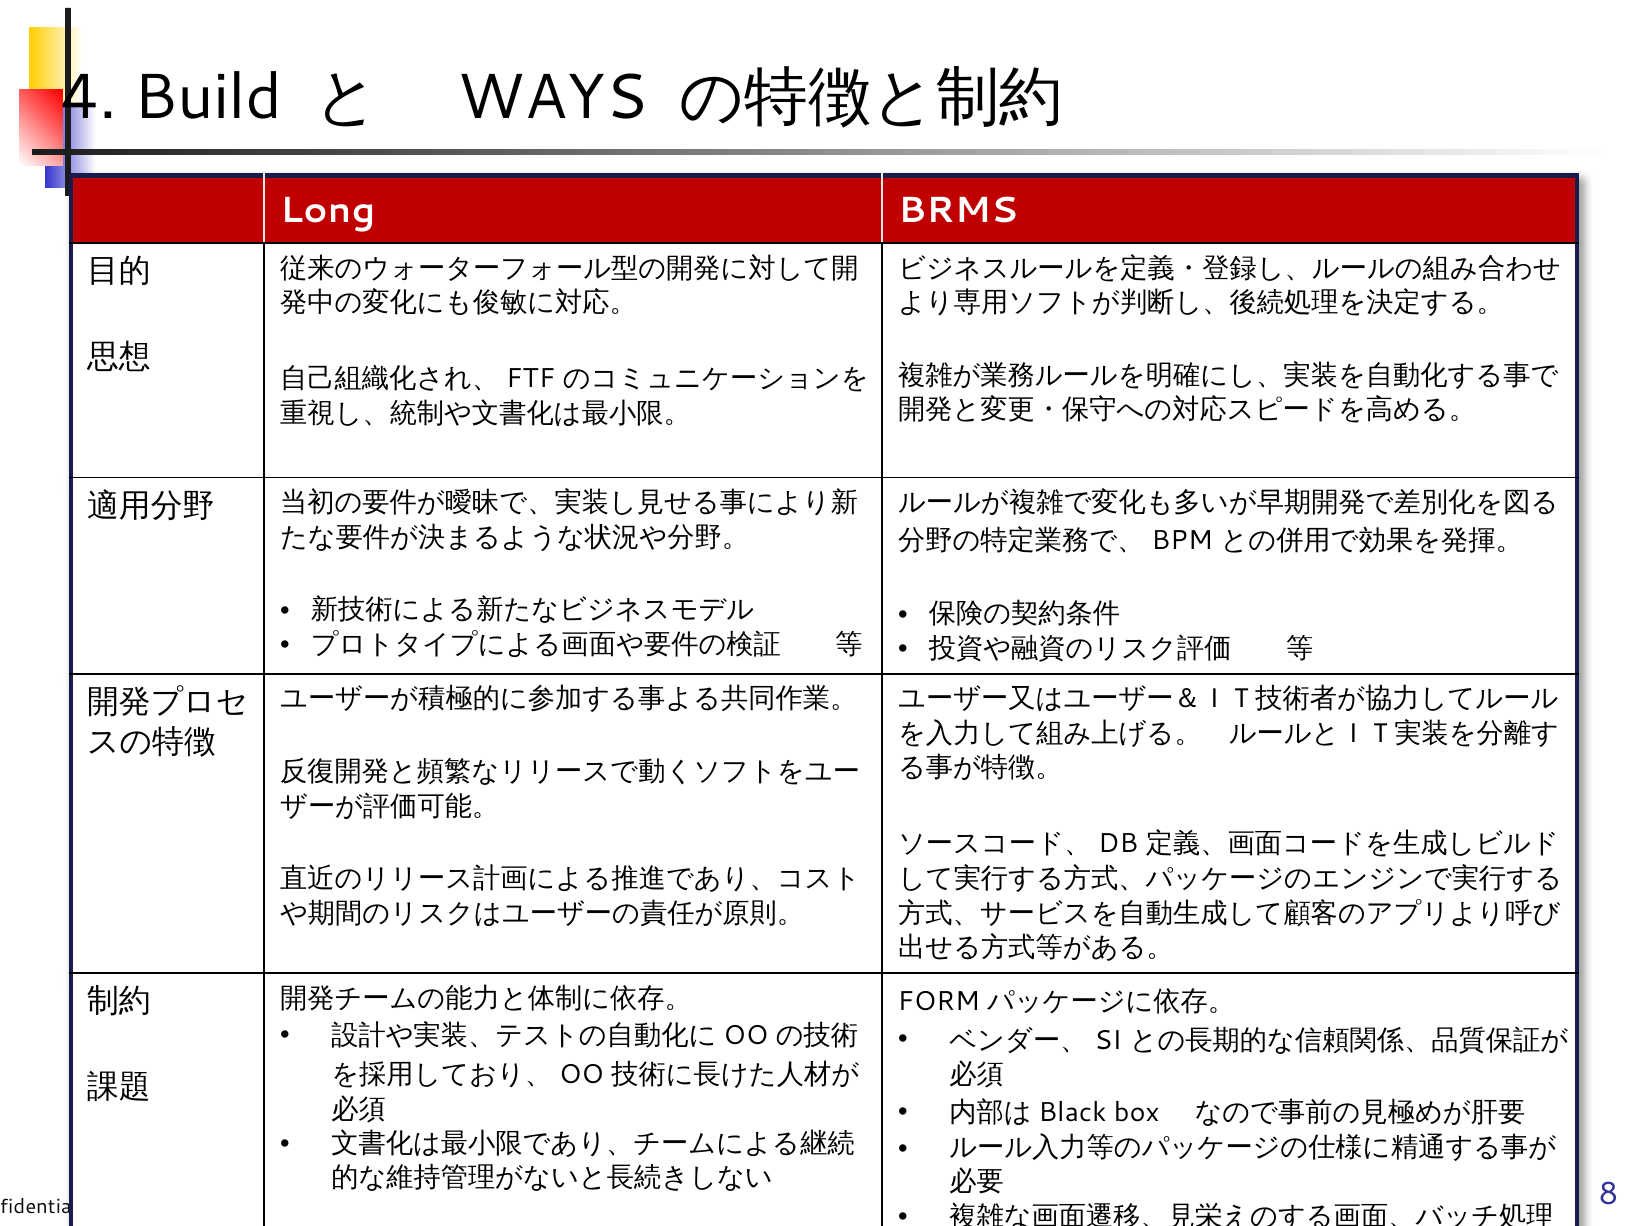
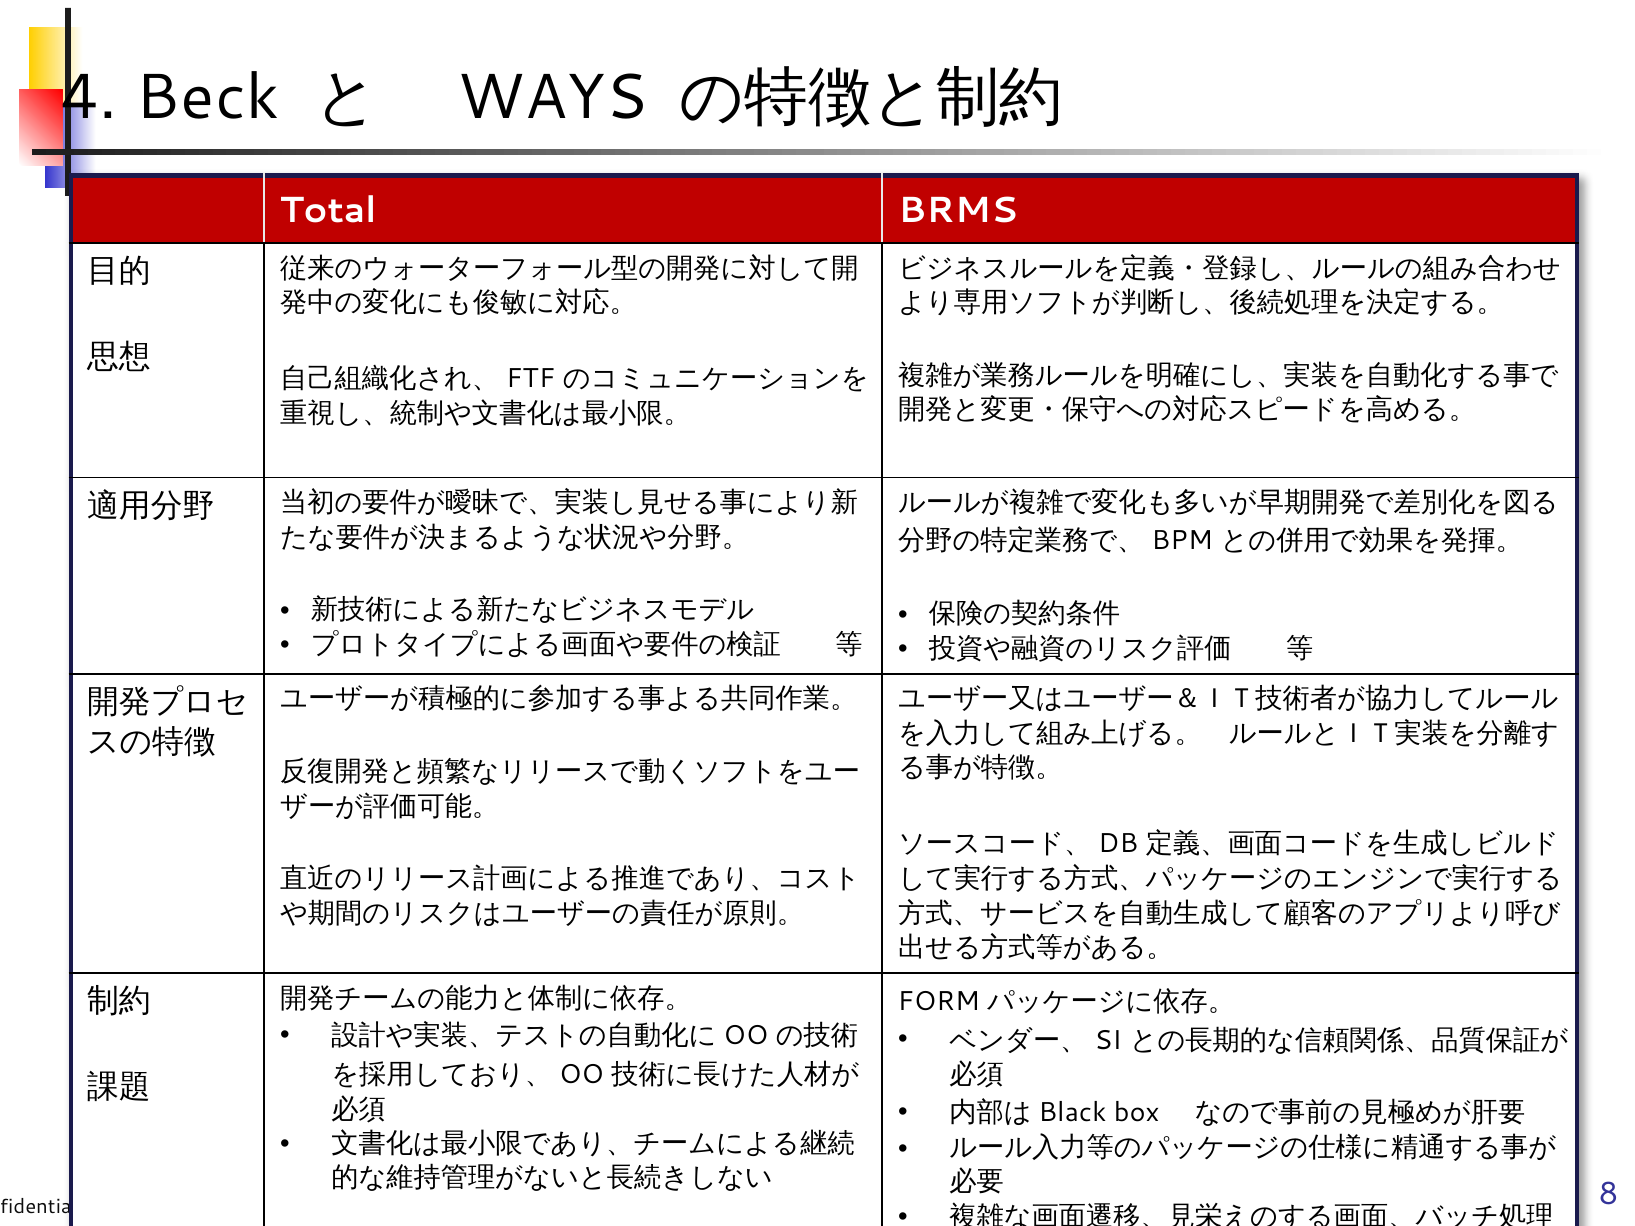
Build: Build -> Beck (208, 97)
Long: Long -> Total (328, 211)
